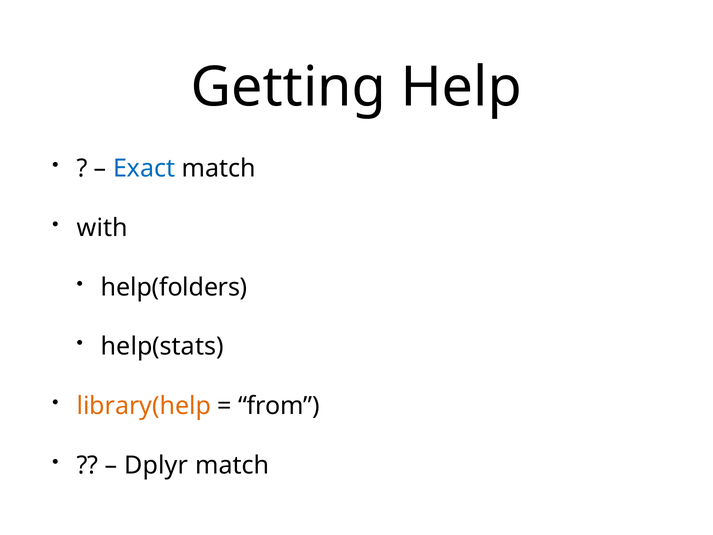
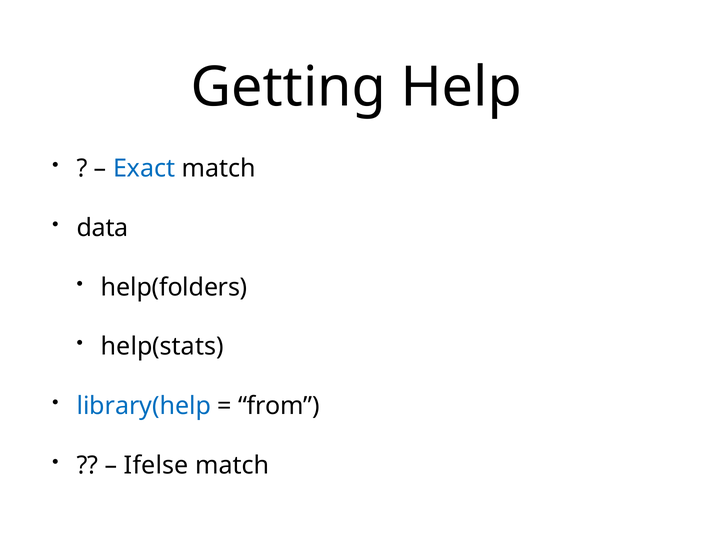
with: with -> data (102, 228)
library(help colour: orange -> blue (144, 406)
Dplyr: Dplyr -> Ifelse (156, 465)
